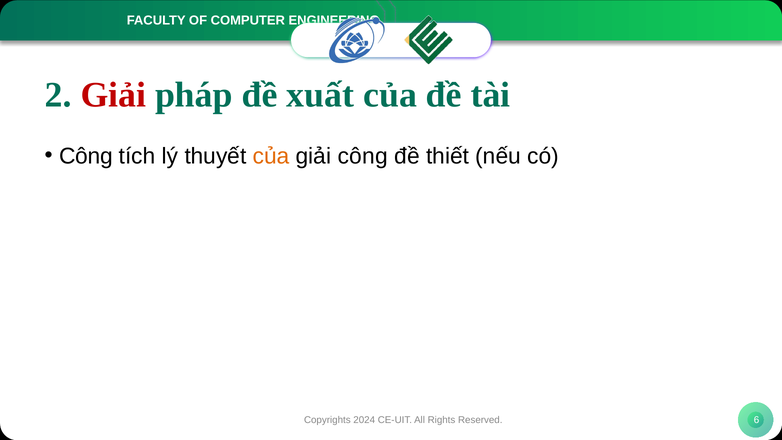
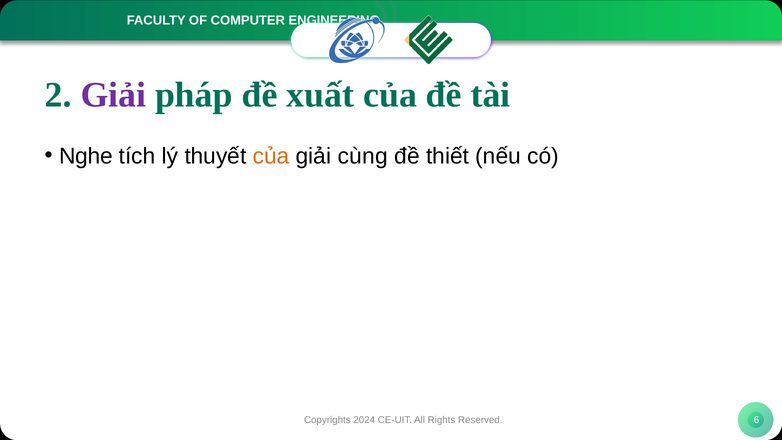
Giải colour: red -> purple (113, 95)
Công: Công -> Nghe (86, 156)
giải công: công -> cùng (363, 156)
